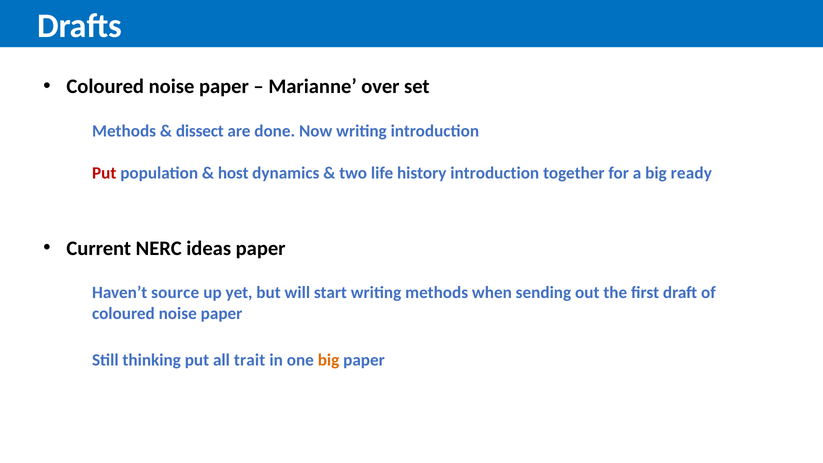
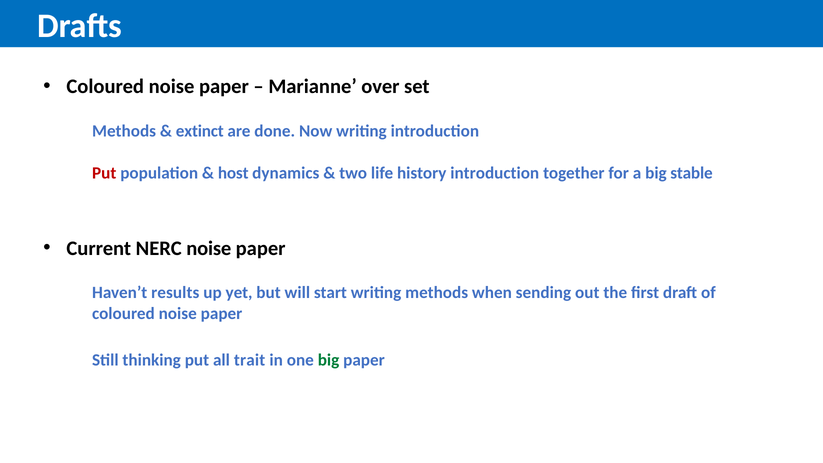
dissect: dissect -> extinct (200, 131)
ready: ready -> stable (691, 173)
NERC ideas: ideas -> noise (209, 248)
source: source -> results (175, 293)
big colour: orange -> green (329, 360)
